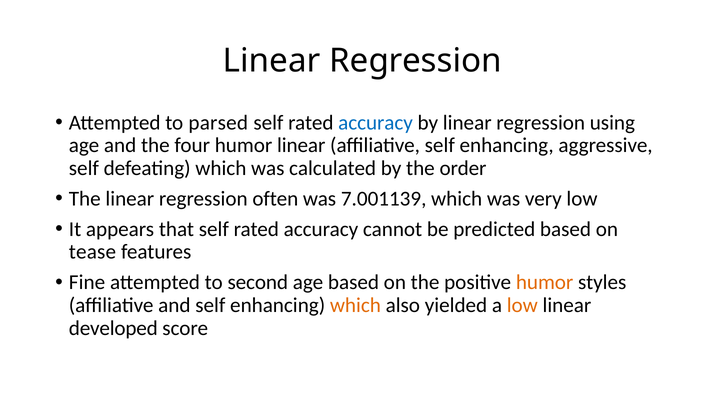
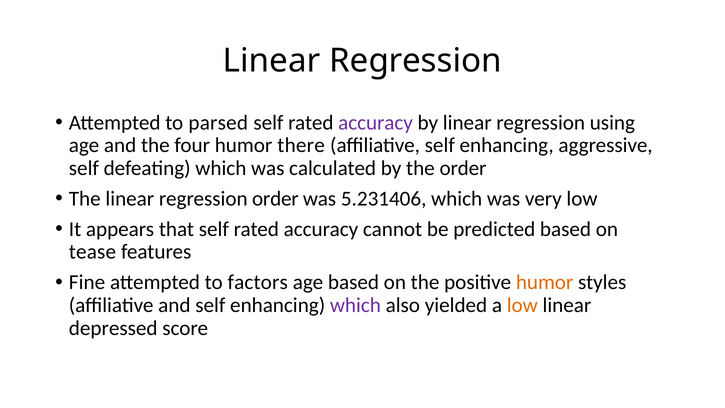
accuracy colour: blue -> purple (376, 123)
humor linear: linear -> there (301, 145)
regression often: often -> order (275, 199)
7.001139: 7.001139 -> 5.231406 (384, 199)
second: second -> factors (258, 282)
which colour: orange -> purple (355, 305)
developed: developed -> depressed (113, 328)
